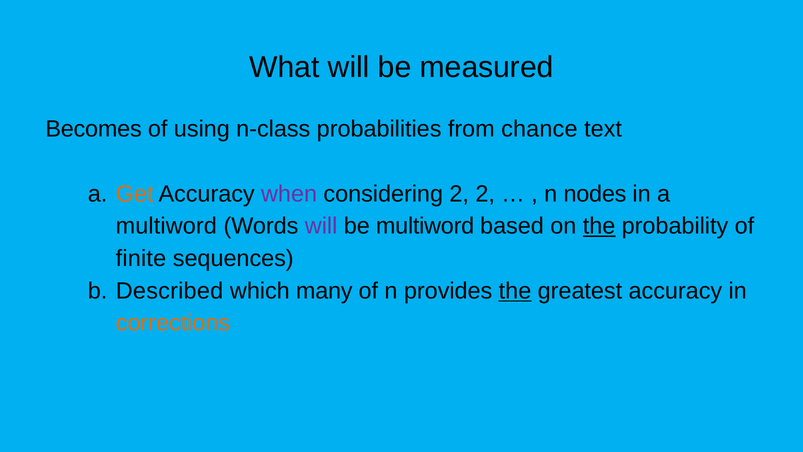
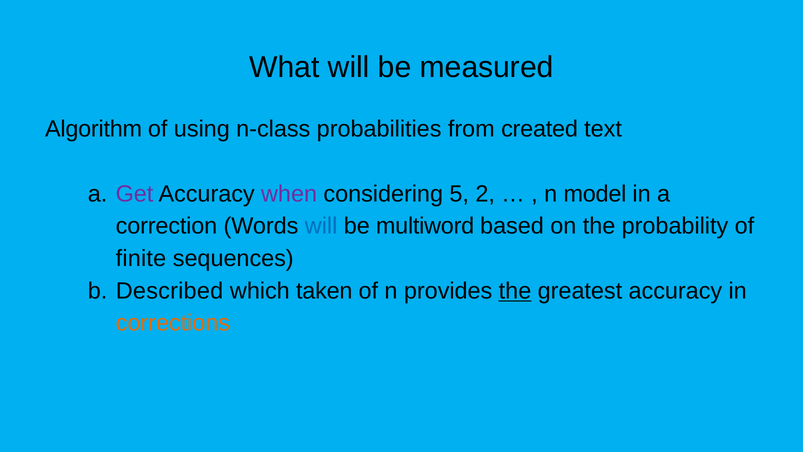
Becomes: Becomes -> Algorithm (94, 129)
chance: chance -> created (540, 129)
Get colour: orange -> purple (135, 194)
considering 2: 2 -> 5 (459, 194)
nodes: nodes -> model (595, 194)
multiword: multiword -> correction (166, 226)
will colour: purple -> blue (321, 226)
the underline: present -> none (599, 226)
many: many -> taken (324, 291)
